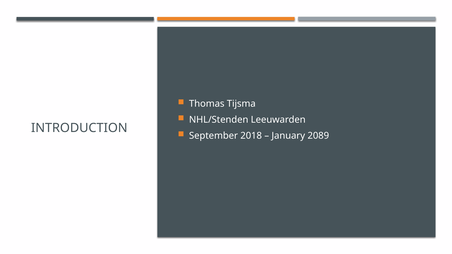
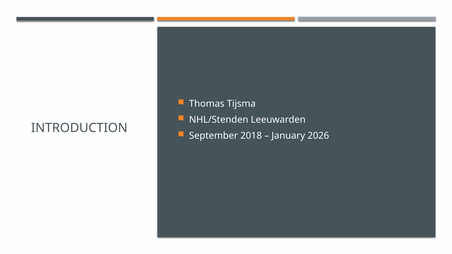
2089: 2089 -> 2026 (318, 136)
